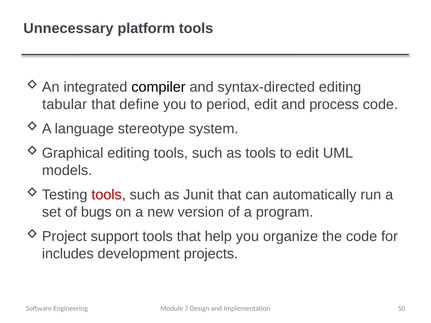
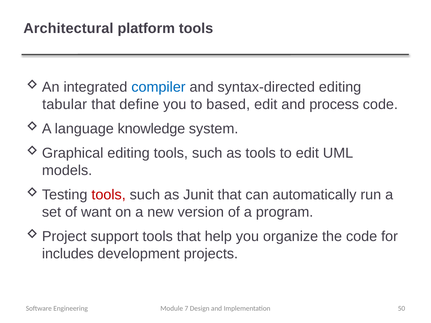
Unnecessary: Unnecessary -> Architectural (68, 29)
compiler colour: black -> blue (158, 87)
period: period -> based (228, 104)
stereotype: stereotype -> knowledge (151, 129)
bugs: bugs -> want (96, 212)
